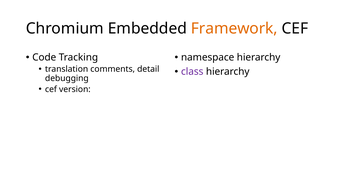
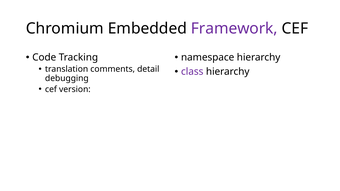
Framework colour: orange -> purple (234, 29)
